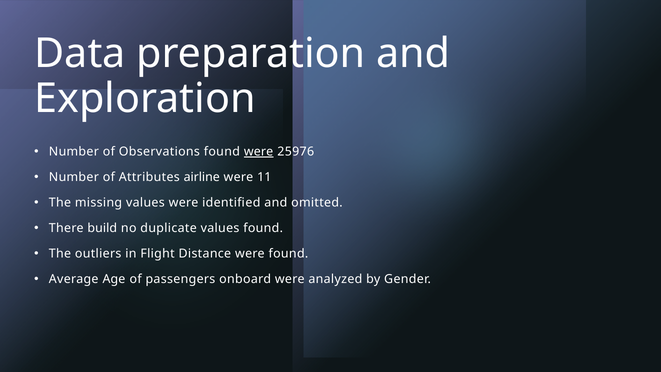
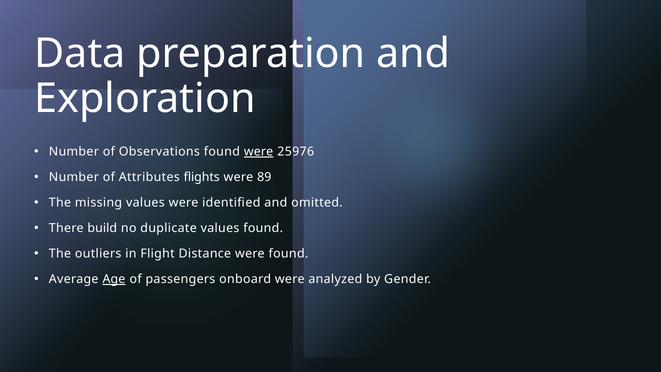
airline: airline -> flights (202, 177)
11: 11 -> 89 (264, 177)
Age underline: none -> present (114, 279)
